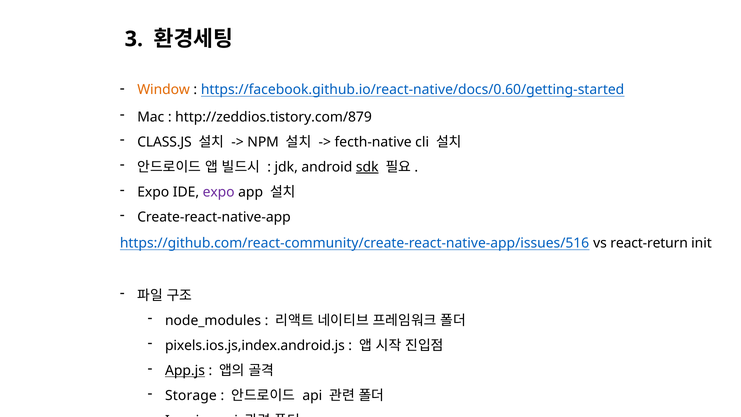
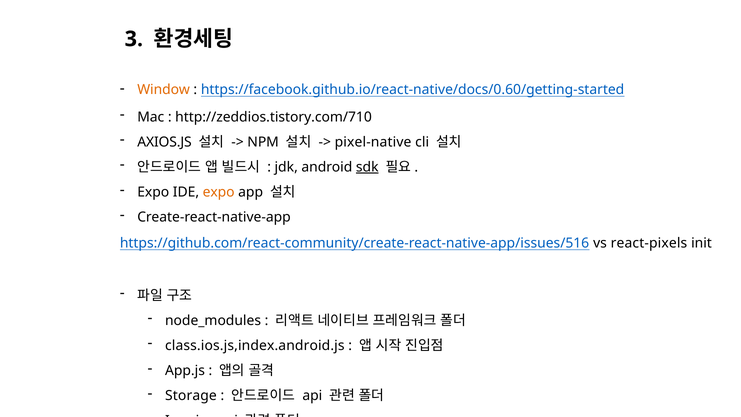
http://zeddios.tistory.com/879: http://zeddios.tistory.com/879 -> http://zeddios.tistory.com/710 (274, 117)
CLASS.JS: CLASS.JS -> AXIOS.JS (165, 142)
fecth-native: fecth-native -> pixel-native (373, 142)
expo colour: purple -> orange (219, 192)
react-return: react-return -> react-pixels (649, 243)
pixels.ios.js,index.android.js: pixels.ios.js,index.android.js -> class.ios.js,index.android.js (255, 346)
App.js underline: present -> none (185, 371)
